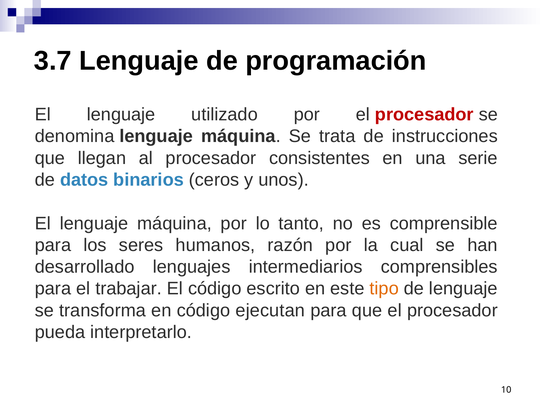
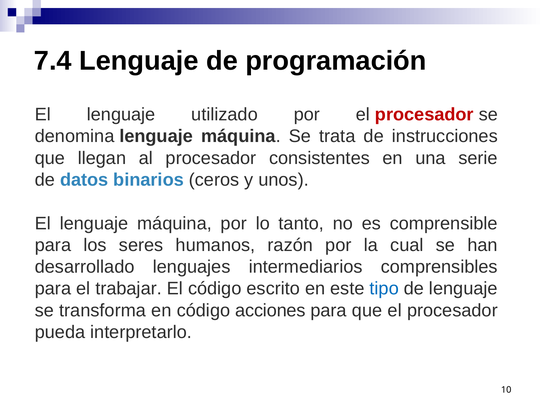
3.7: 3.7 -> 7.4 (53, 61)
tipo colour: orange -> blue (384, 289)
ejecutan: ejecutan -> acciones (270, 310)
